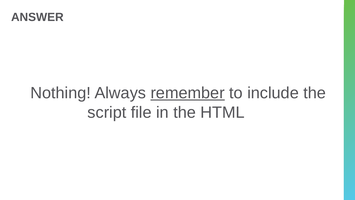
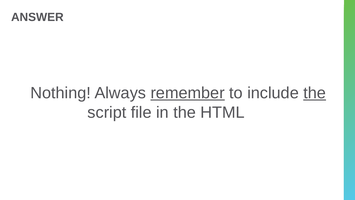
the underline: none -> present (315, 93)
